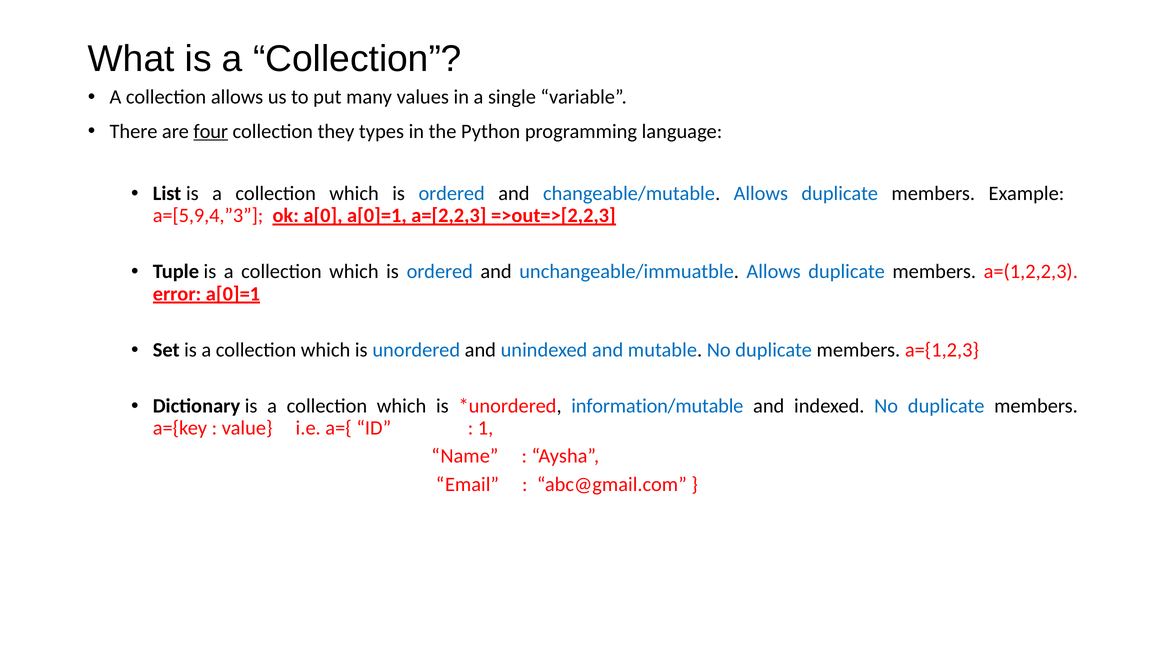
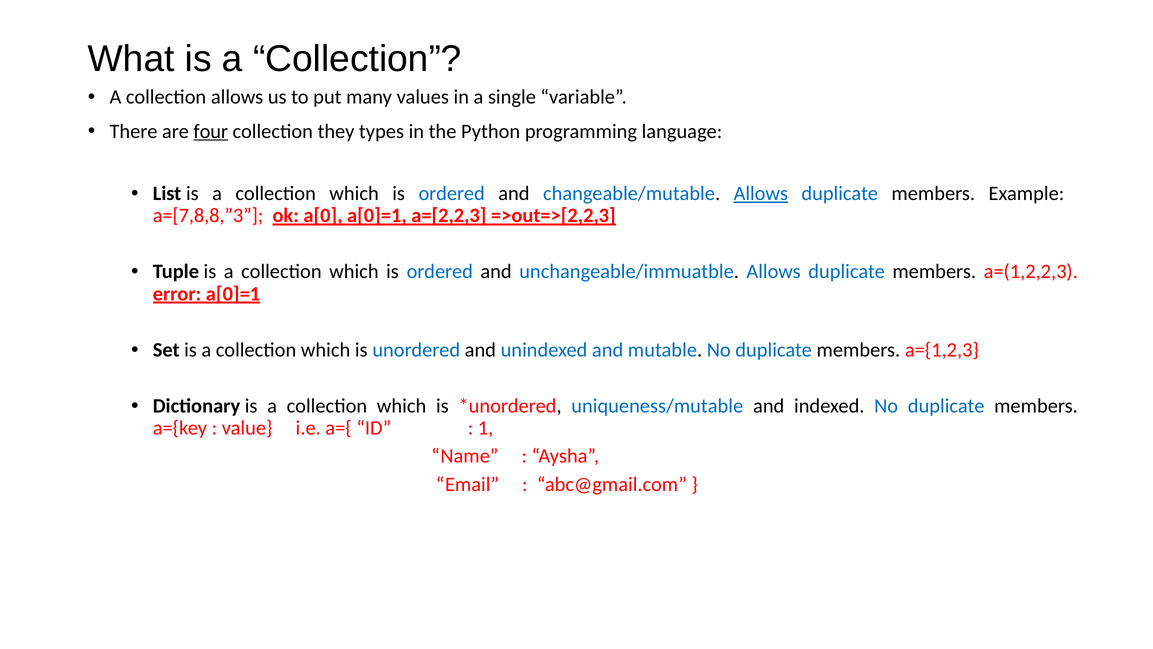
Allows underline: none -> present (761, 193)
a=[5,9,4,”3: a=[5,9,4,”3 -> a=[7,8,8,”3 (208, 215)
information/mutable: information/mutable -> uniqueness/mutable (657, 406)
